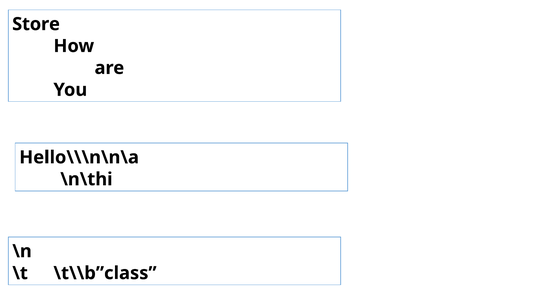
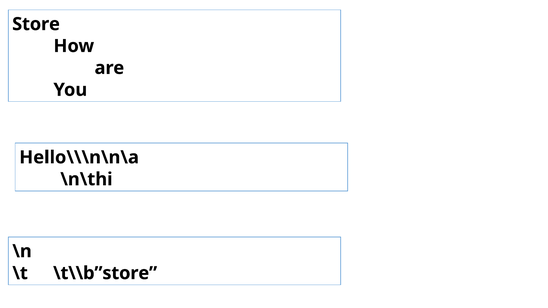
\t\\b”class: \t\\b”class -> \t\\b”store (105, 273)
